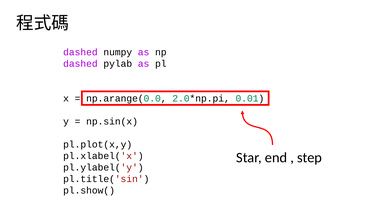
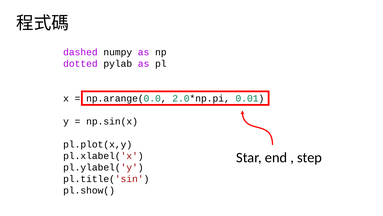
dashed: dashed -> dotted (80, 64)
